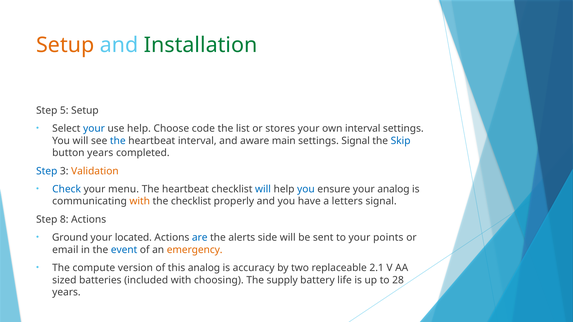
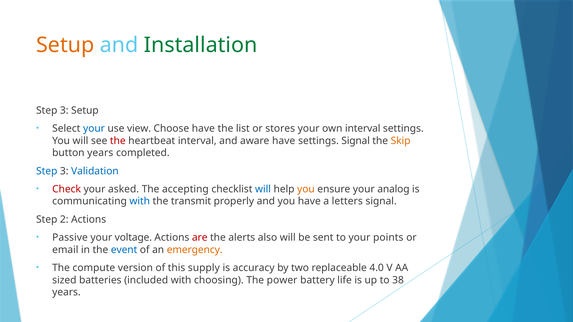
5: 5 -> 3 (64, 110)
use help: help -> view (139, 129)
Choose code: code -> have (203, 129)
the colour: blue -> red (118, 141)
aware main: main -> have (284, 141)
Skip colour: blue -> orange (401, 141)
Validation colour: orange -> blue (95, 171)
Check colour: blue -> red (67, 189)
menu: menu -> asked (124, 189)
heartbeat: heartbeat -> accepting (185, 189)
you colour: blue -> orange (306, 189)
with colour: orange -> blue (140, 202)
the checklist: checklist -> transmit (191, 202)
8: 8 -> 2 (64, 220)
Ground: Ground -> Passive (70, 238)
located: located -> voltage (133, 238)
are colour: blue -> red (200, 238)
side: side -> also (267, 238)
this analog: analog -> supply (204, 268)
2.1: 2.1 -> 4.0 (377, 268)
supply: supply -> power (282, 280)
28: 28 -> 38 (398, 280)
